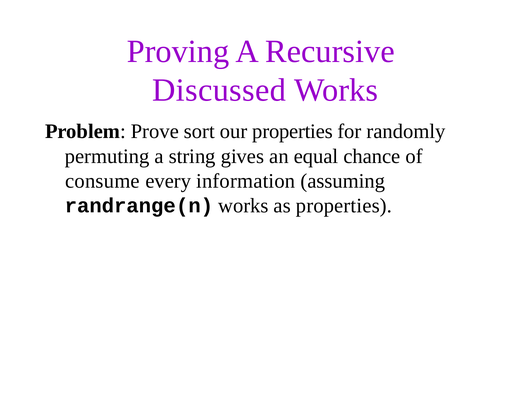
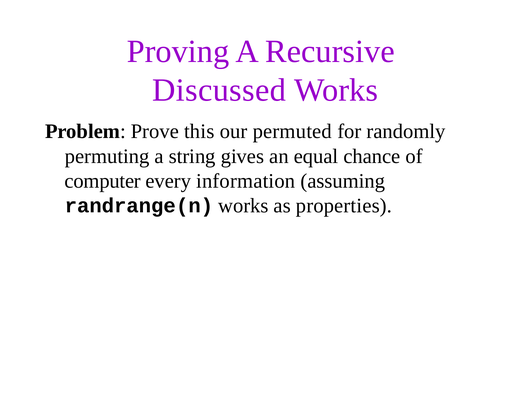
sort: sort -> this (199, 131)
our properties: properties -> permuted (292, 131)
consume: consume -> computer (103, 181)
